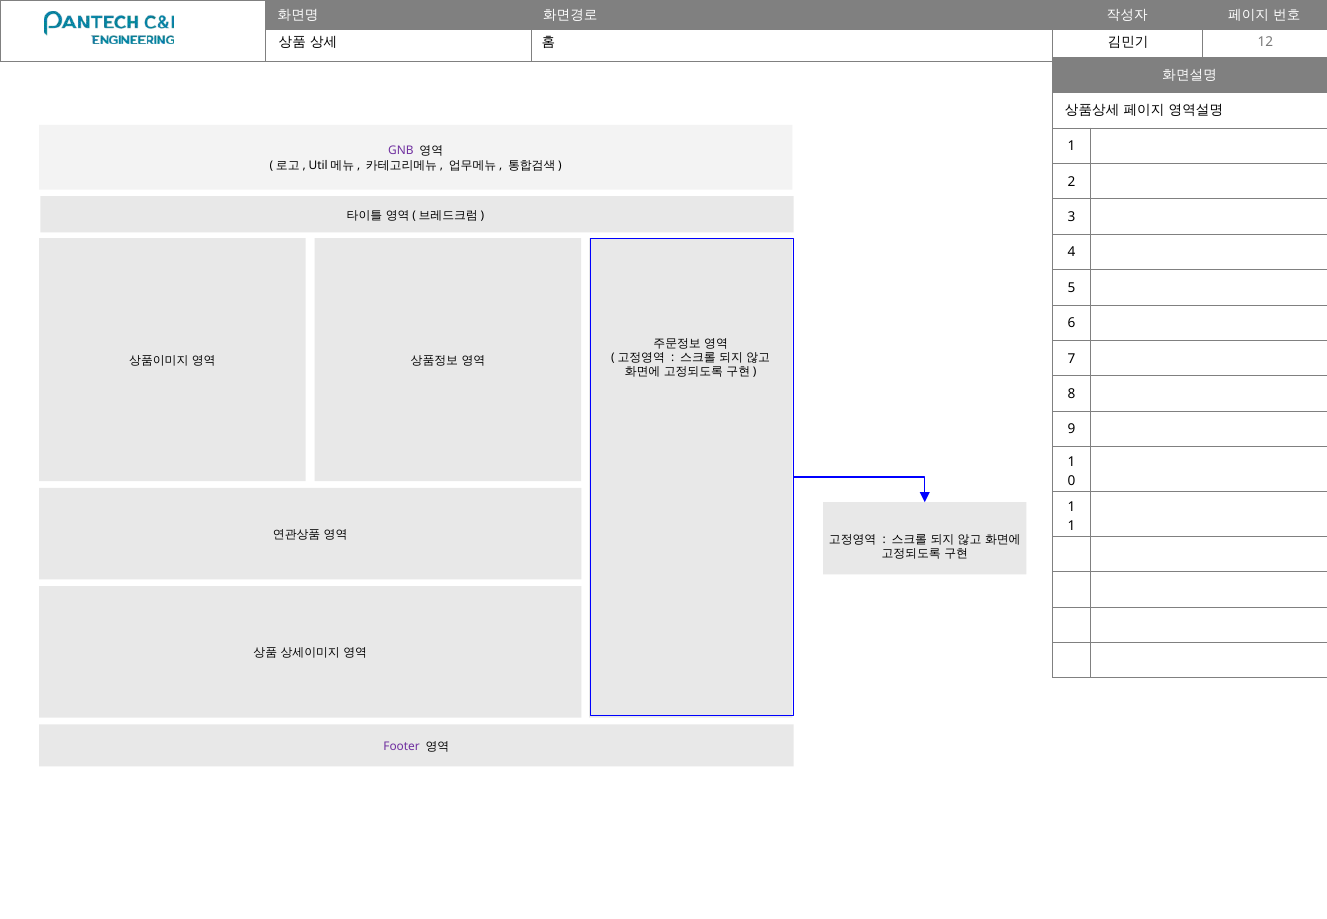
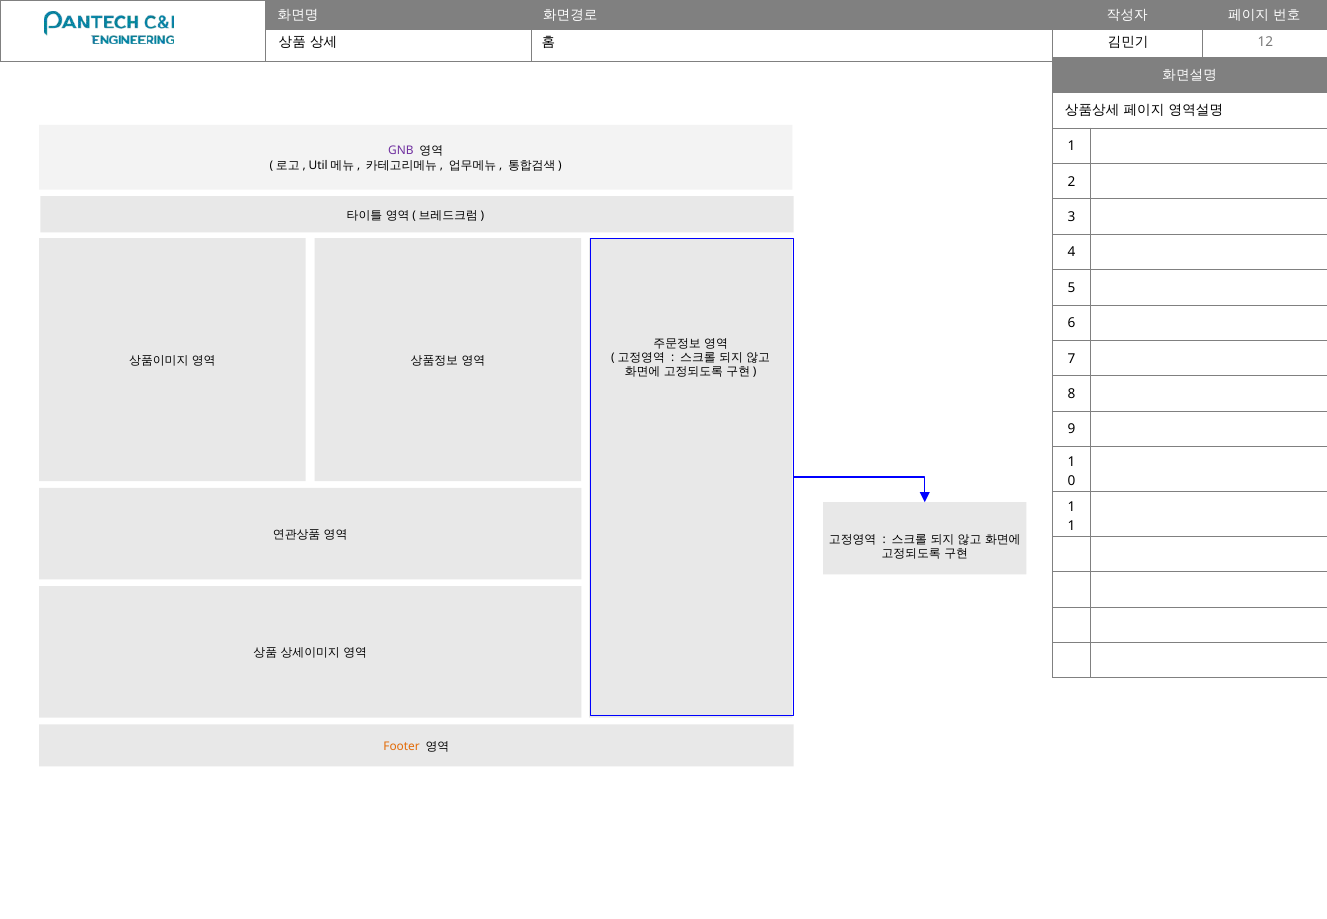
Footer colour: purple -> orange (402, 746)
